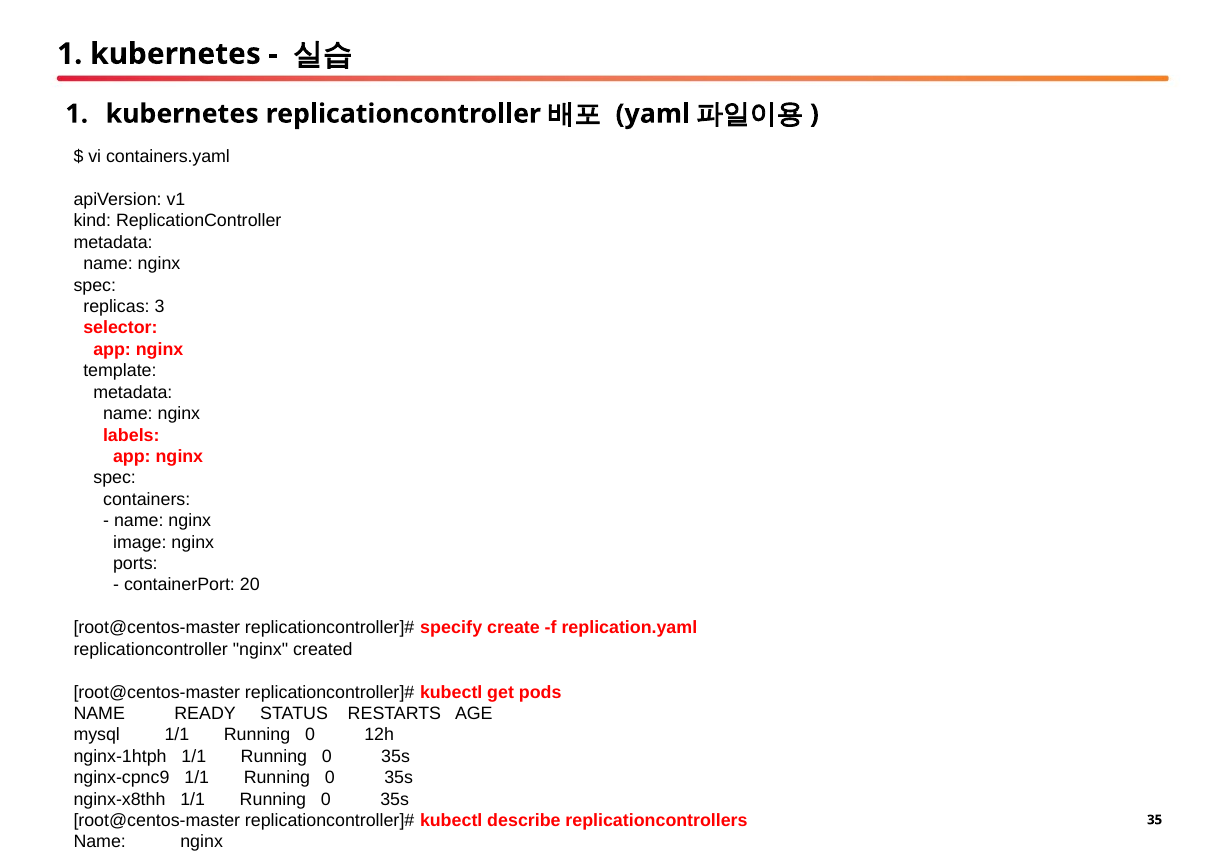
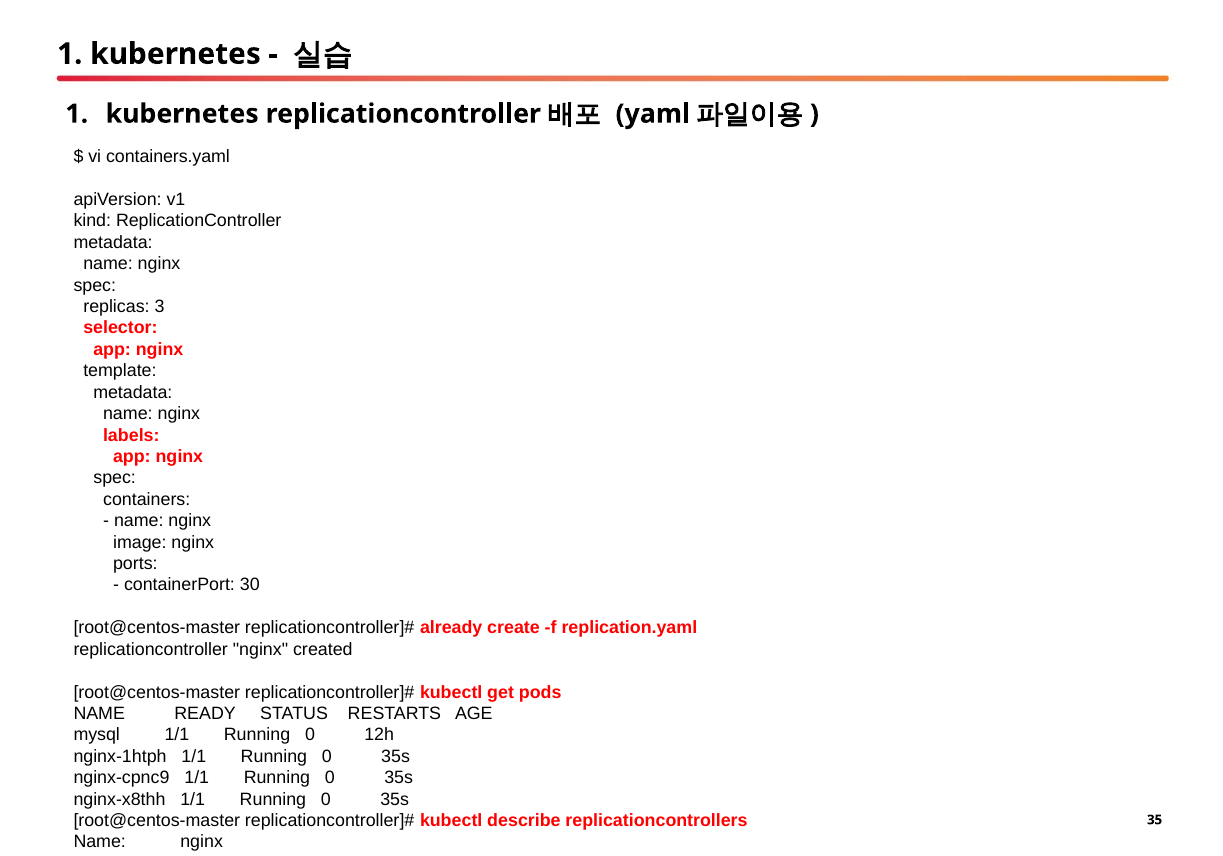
20: 20 -> 30 (250, 585)
specify: specify -> already (451, 628)
